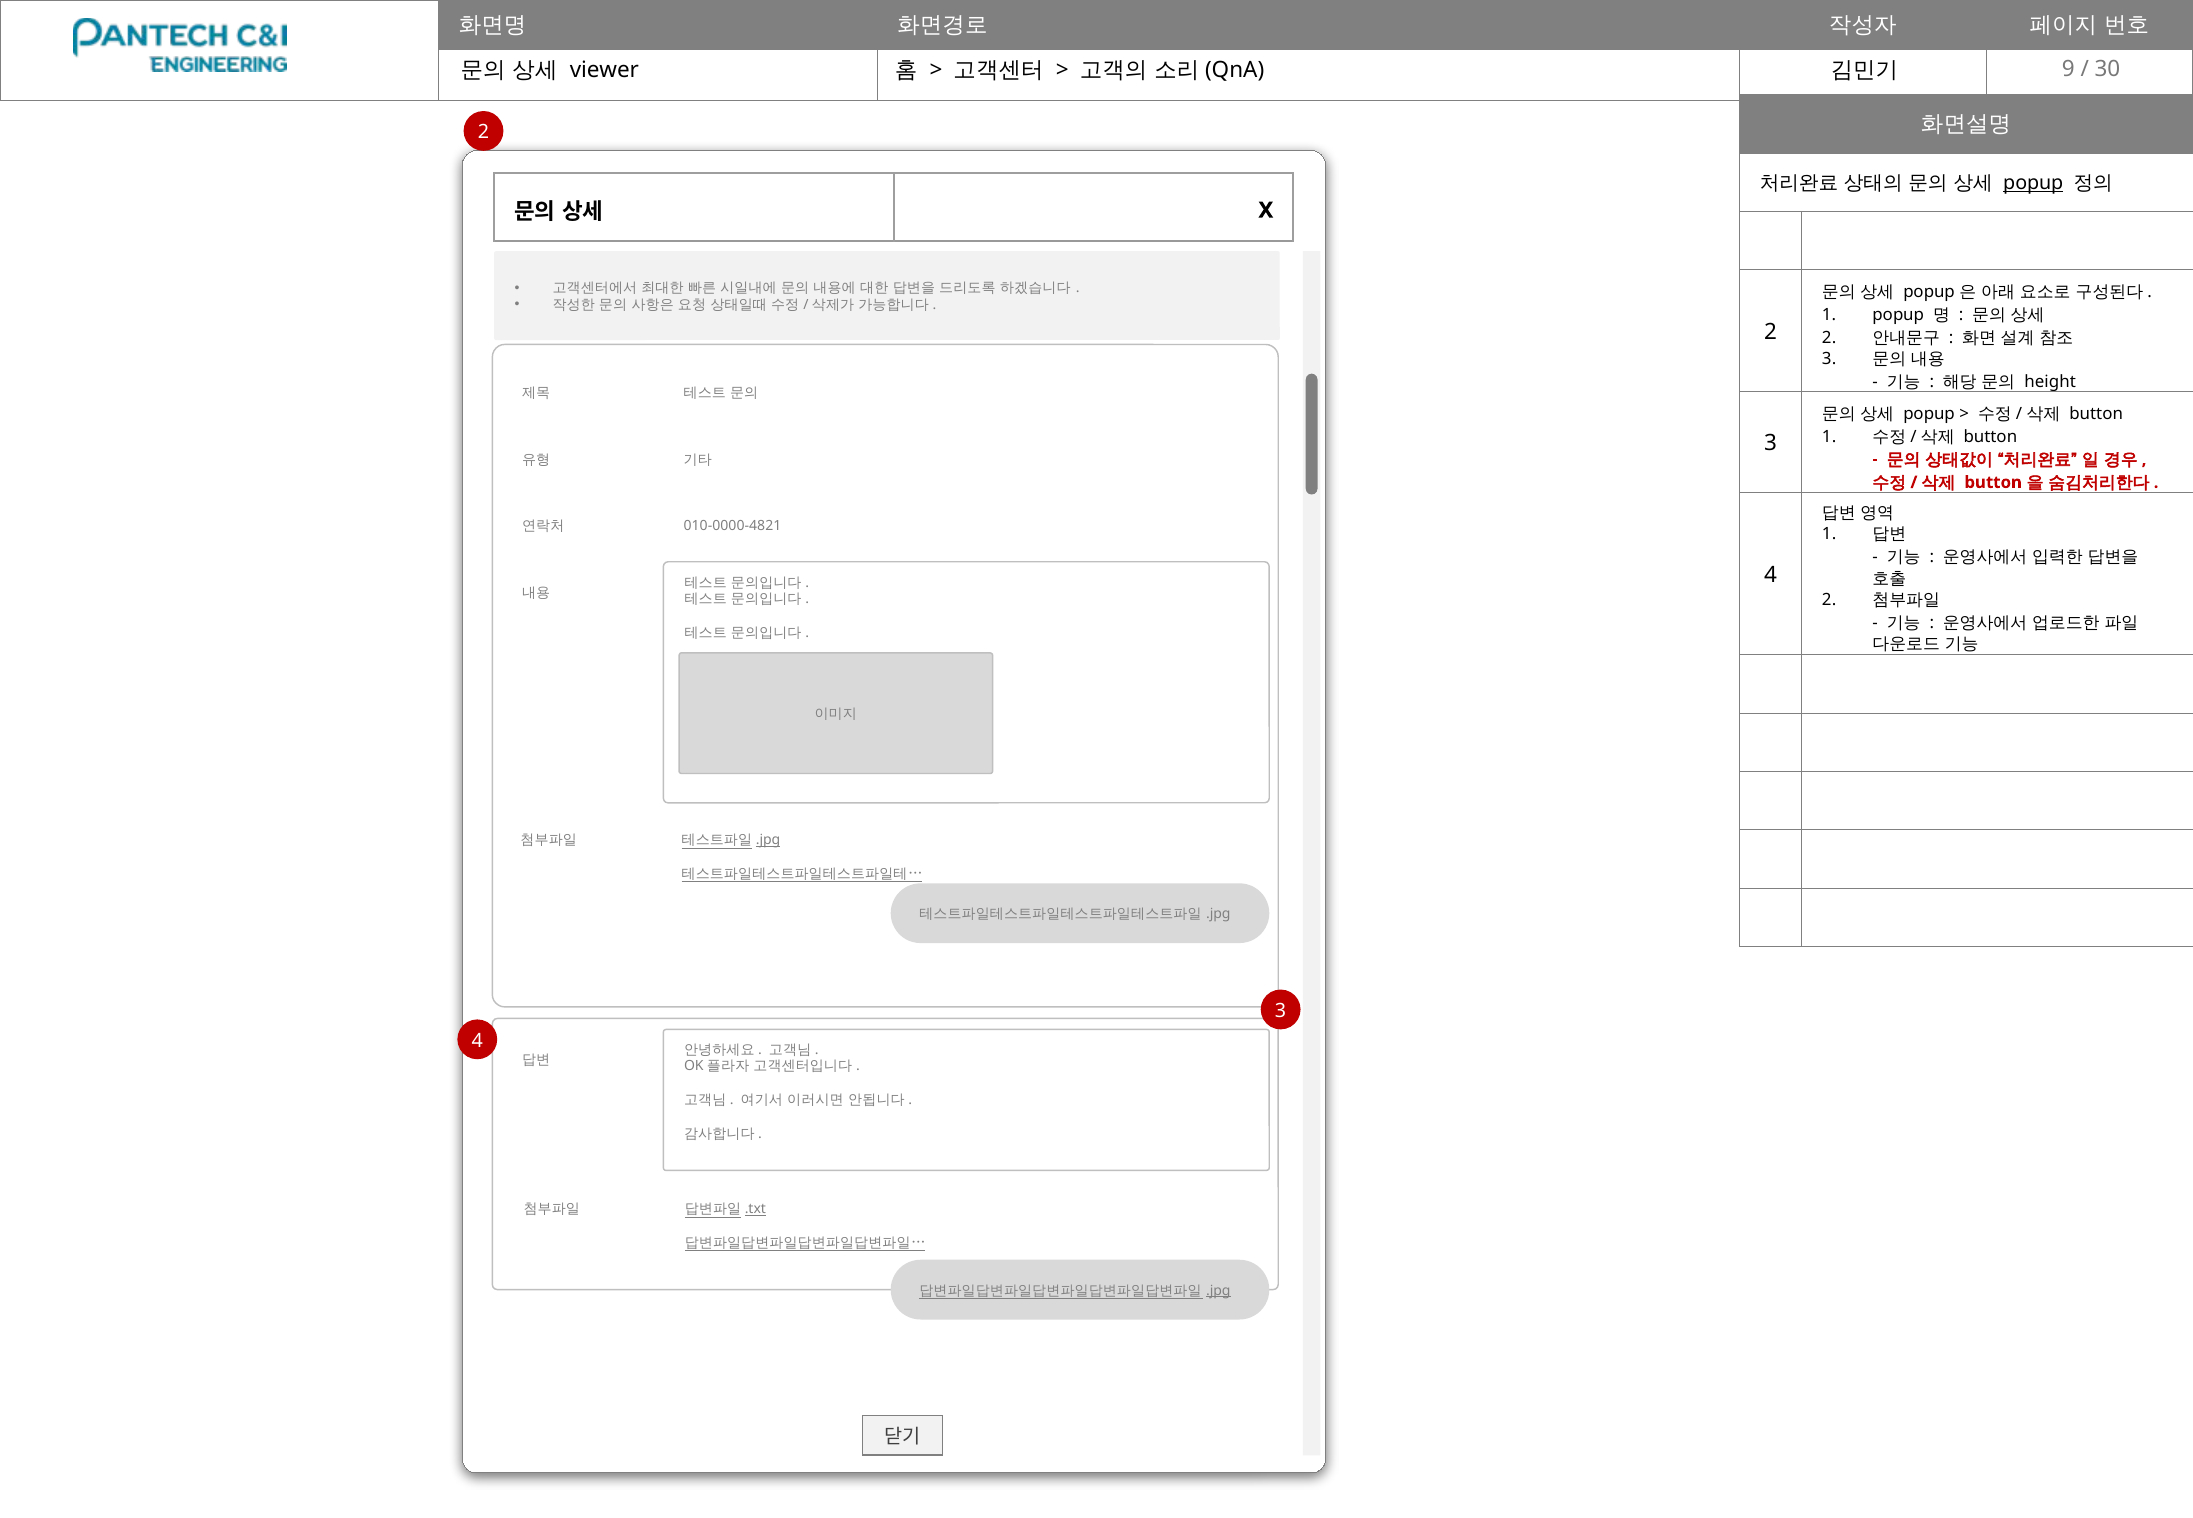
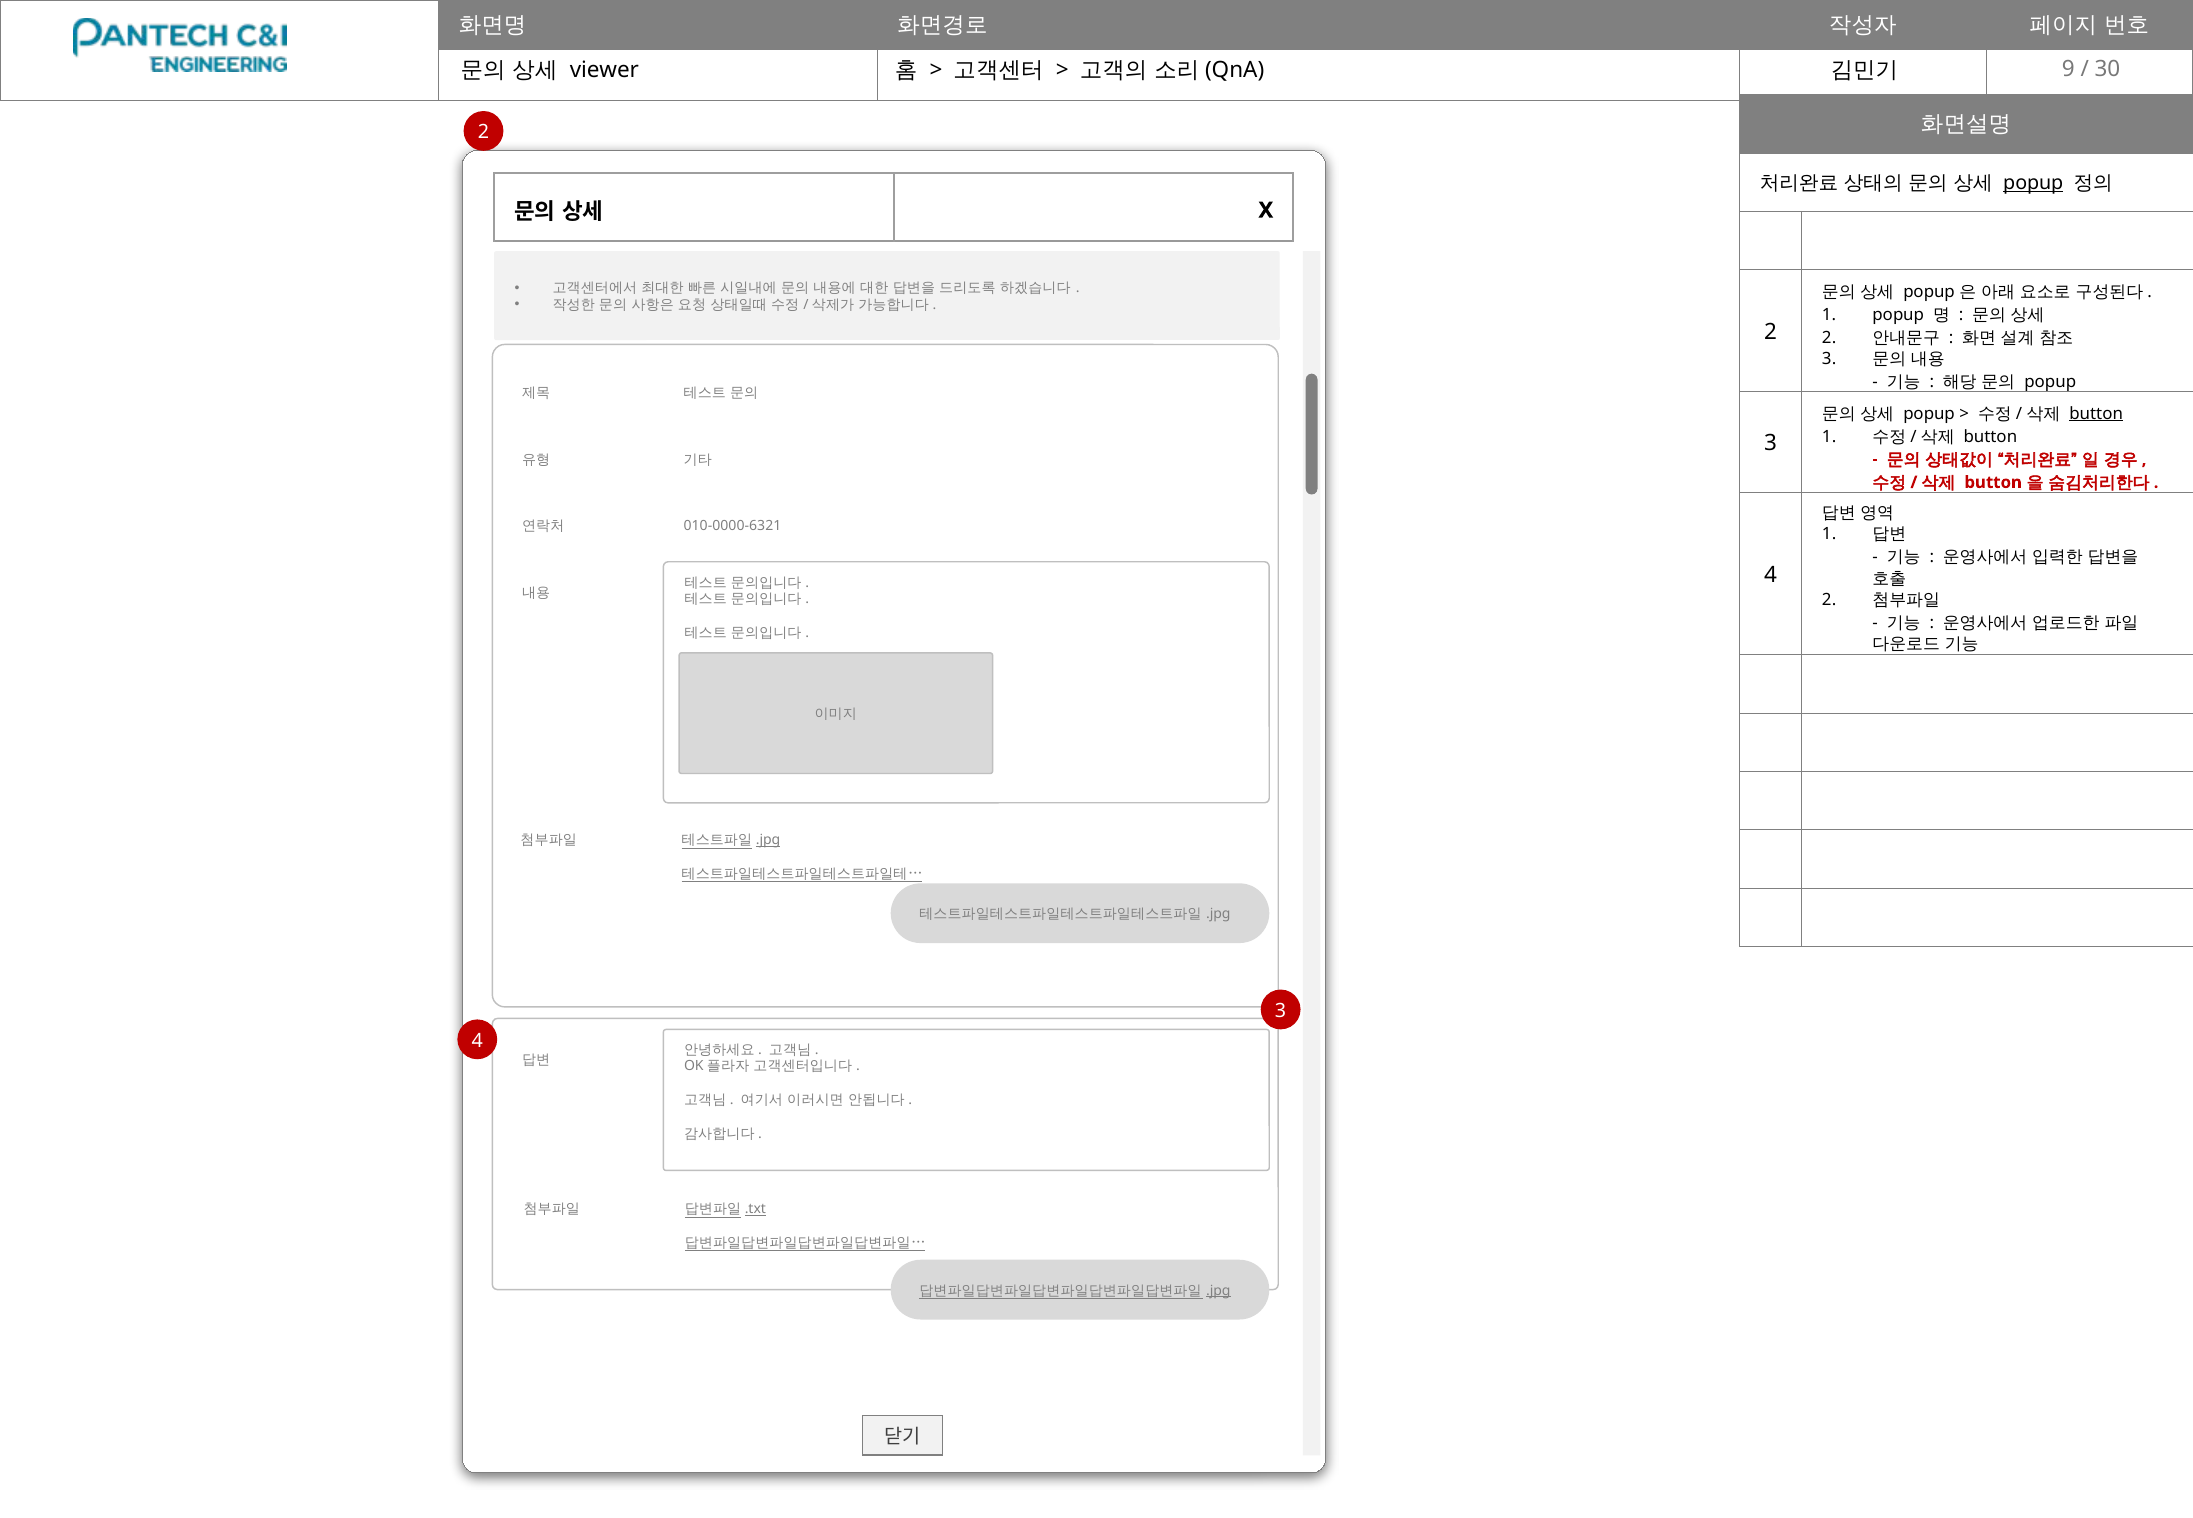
height: height -> popup (2050, 382)
button underline: none -> present (2096, 414)
010-0000-4821: 010-0000-4821 -> 010-0000-6321 (732, 526)
